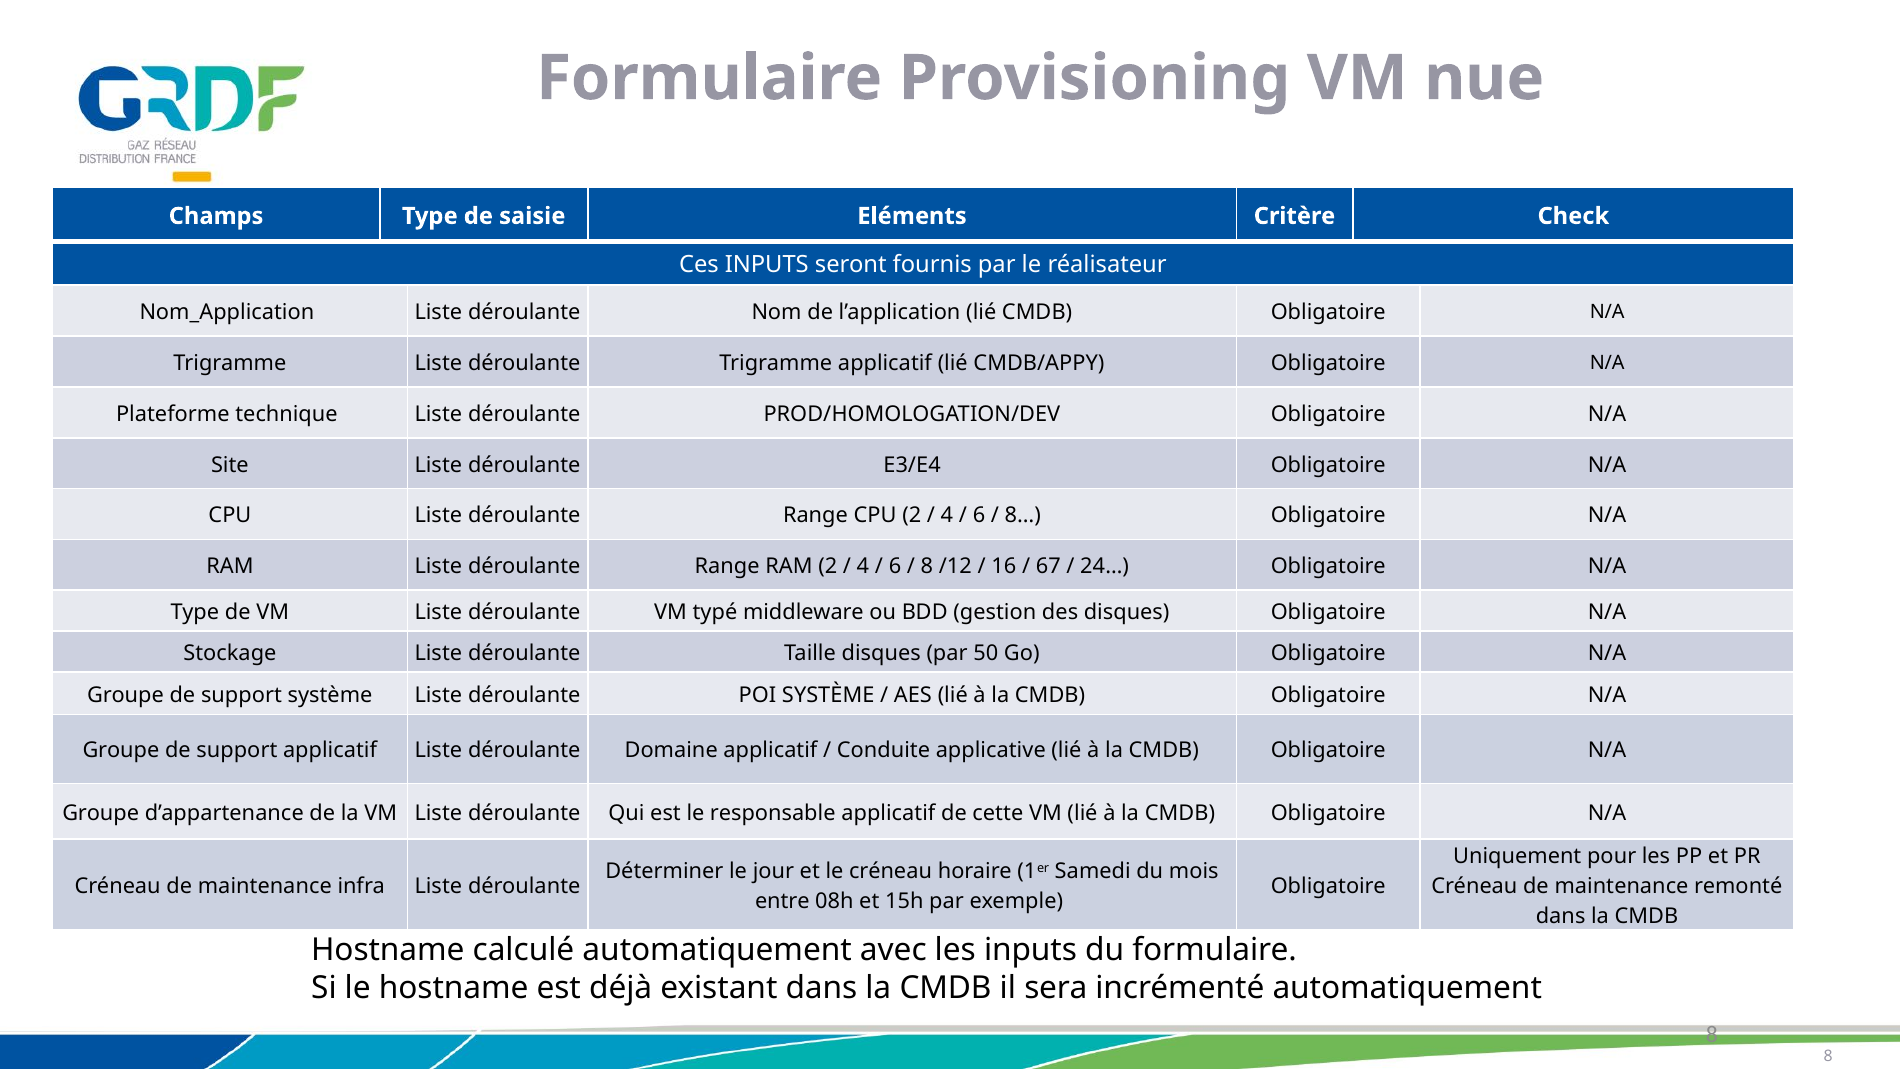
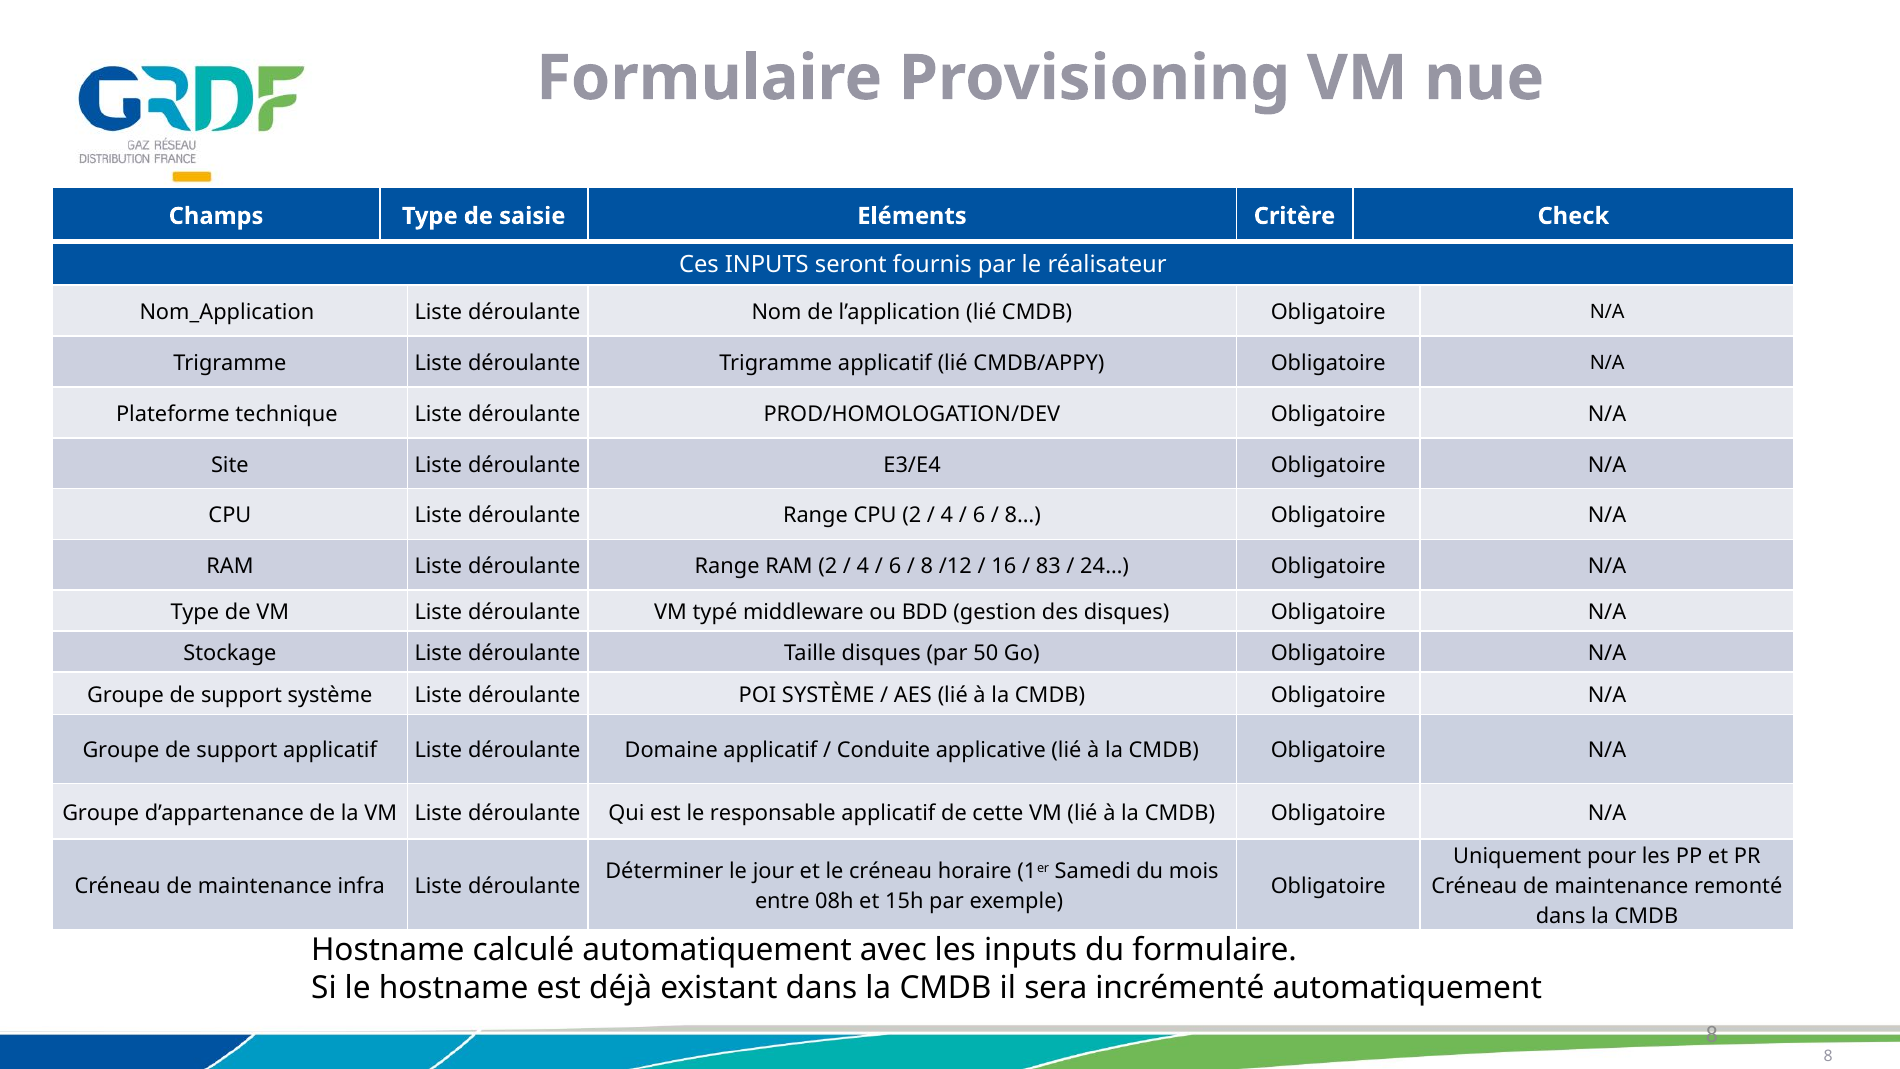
67: 67 -> 83 (1048, 567)
